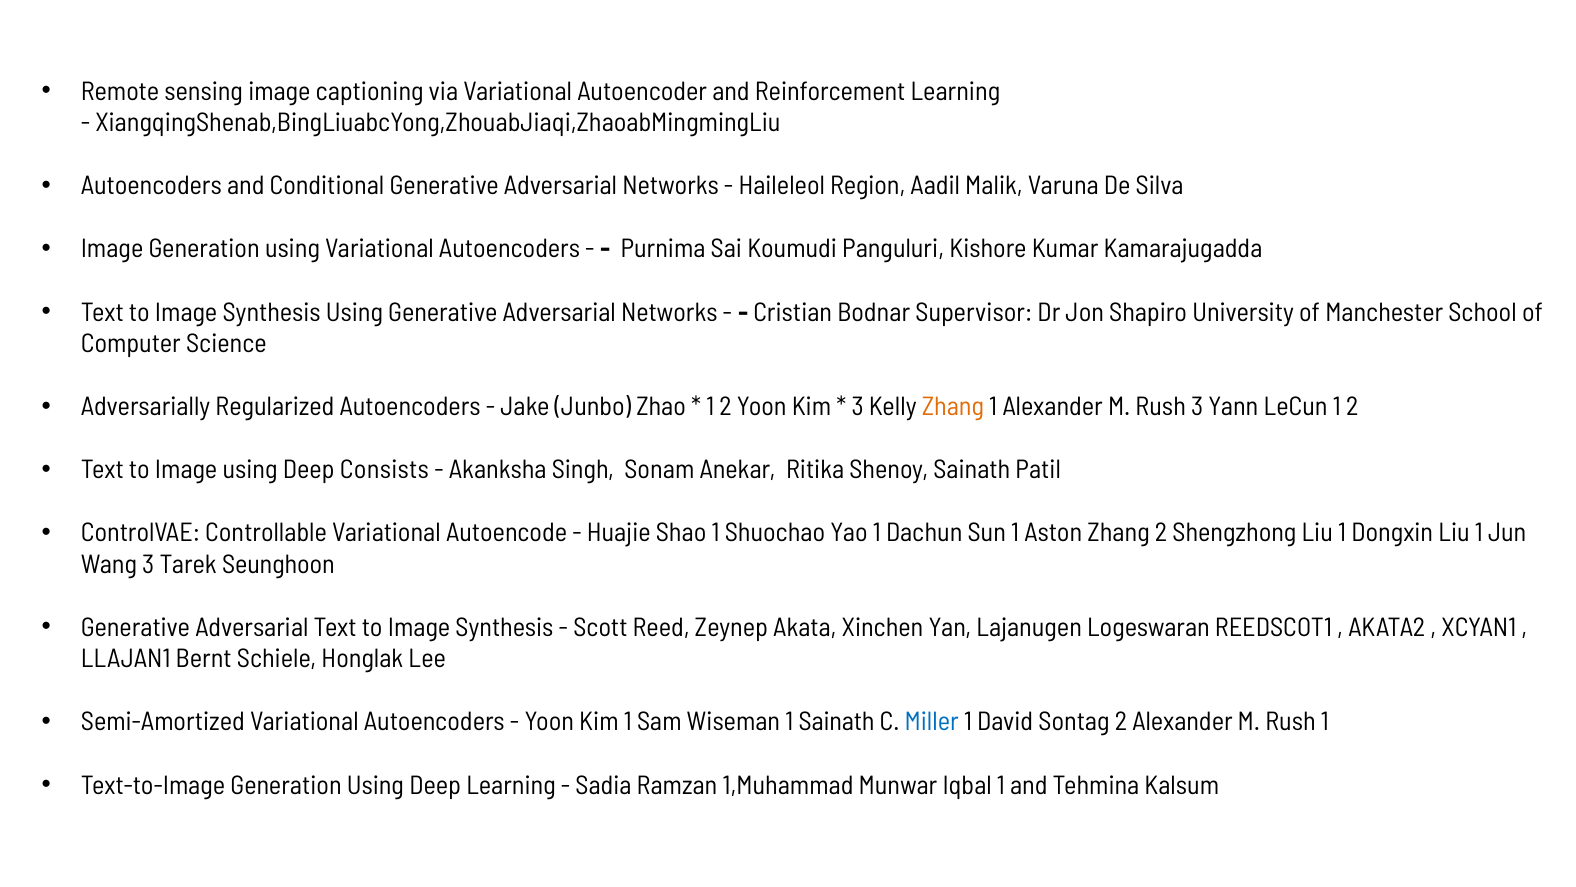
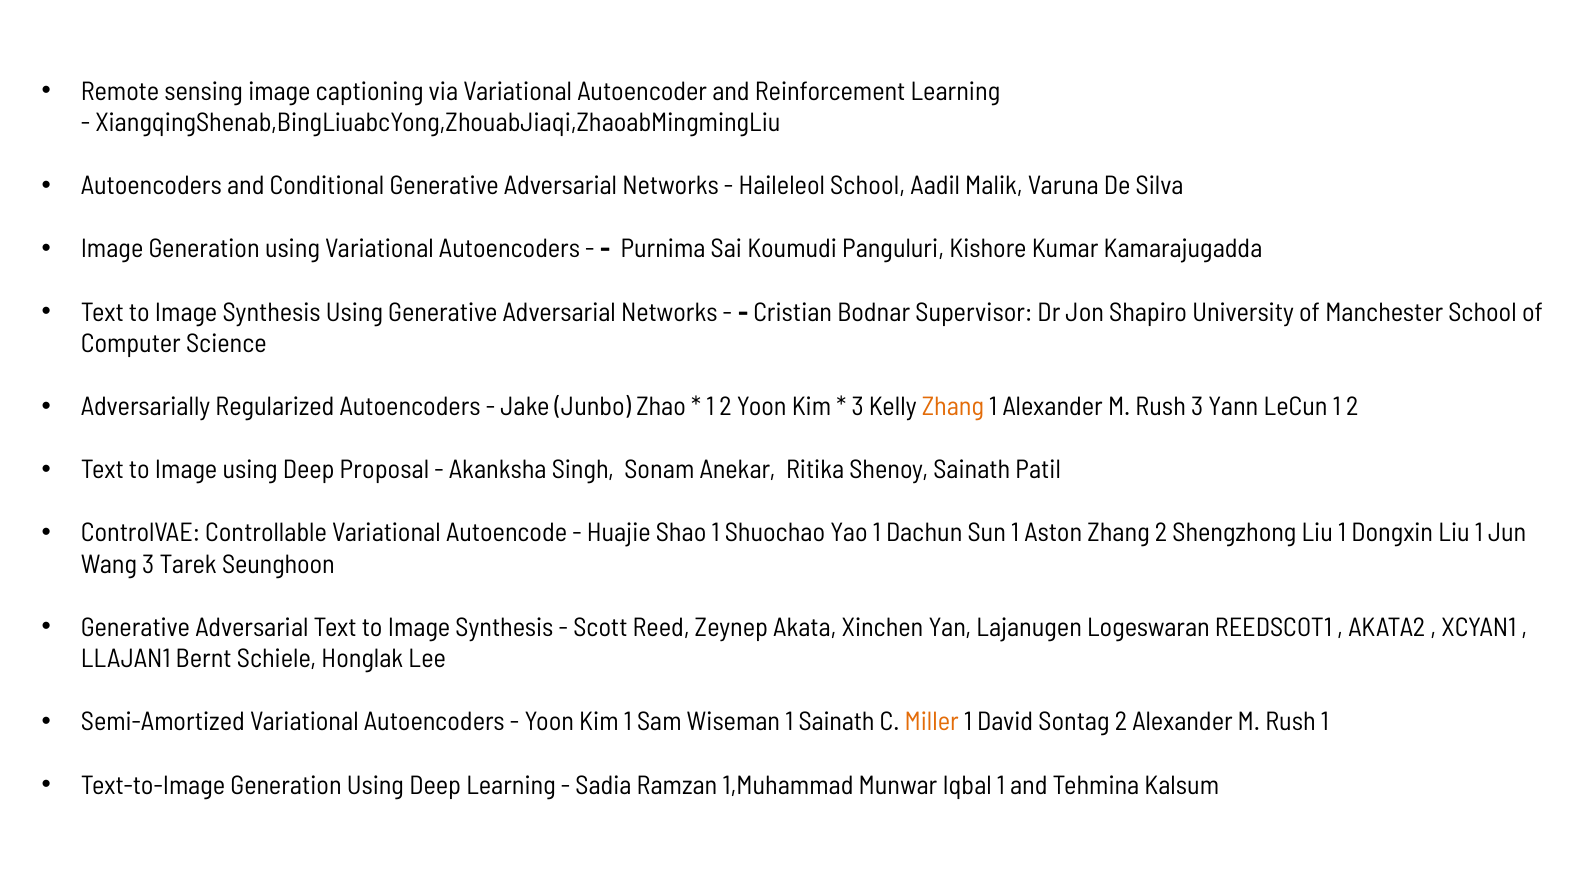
Haileleol Region: Region -> School (868, 186)
Consists: Consists -> Proposal (384, 470)
Miller colour: blue -> orange (932, 722)
